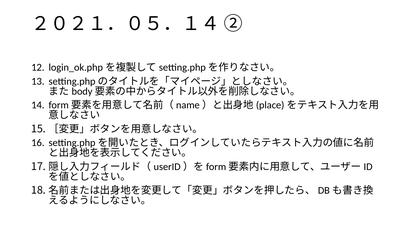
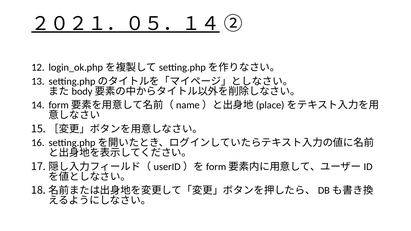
２０２１．０５．１４ underline: none -> present (125, 24)
